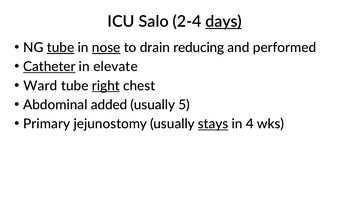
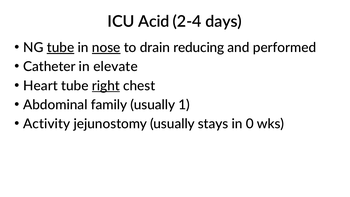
Salo: Salo -> Acid (154, 22)
days underline: present -> none (224, 22)
Catheter underline: present -> none (49, 67)
Ward: Ward -> Heart (40, 86)
added: added -> family (109, 105)
5: 5 -> 1 (184, 105)
Primary: Primary -> Activity (47, 124)
stays underline: present -> none (213, 124)
4: 4 -> 0 (250, 124)
